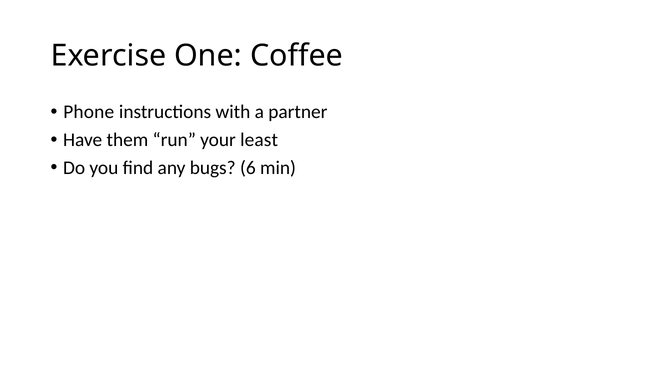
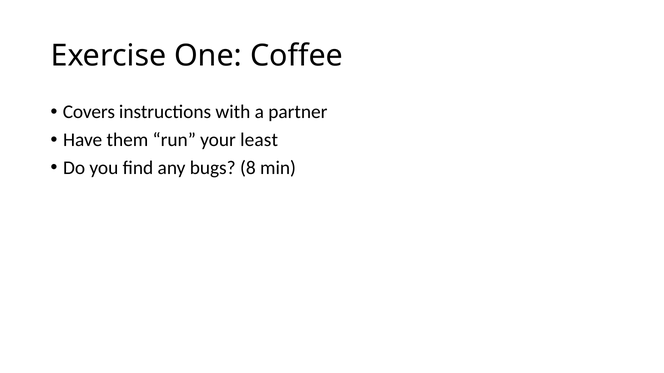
Phone: Phone -> Covers (89, 112)
6: 6 -> 8 (248, 168)
